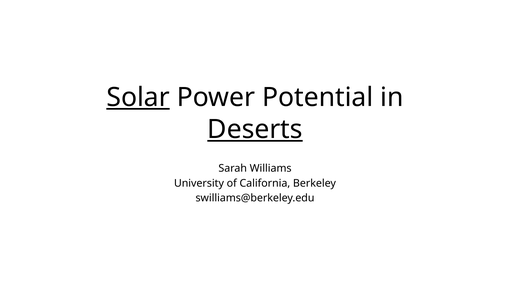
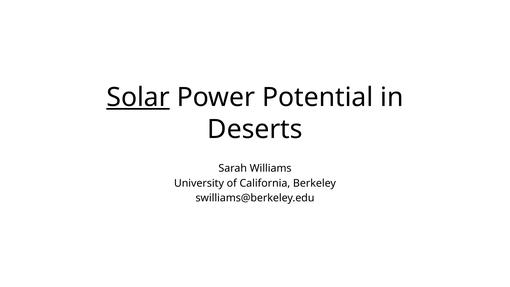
Deserts underline: present -> none (255, 129)
